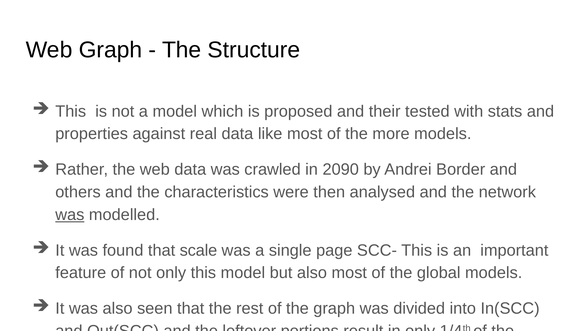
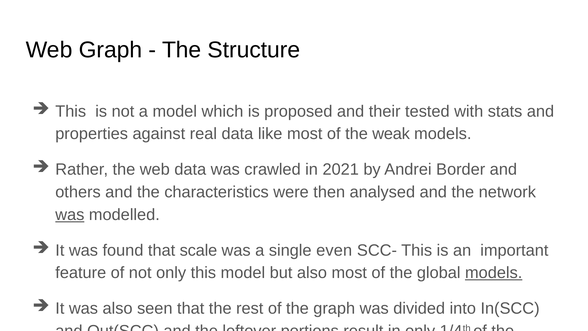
more: more -> weak (391, 134)
2090: 2090 -> 2021 (341, 169)
page: page -> even (334, 250)
models underline: none -> present (494, 273)
